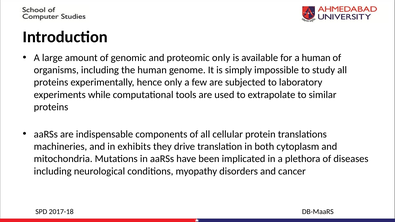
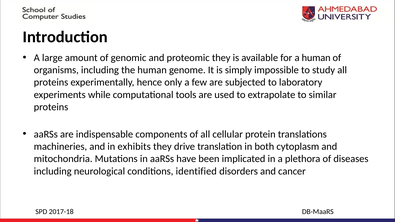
proteomic only: only -> they (221, 58)
myopathy: myopathy -> identified (196, 171)
